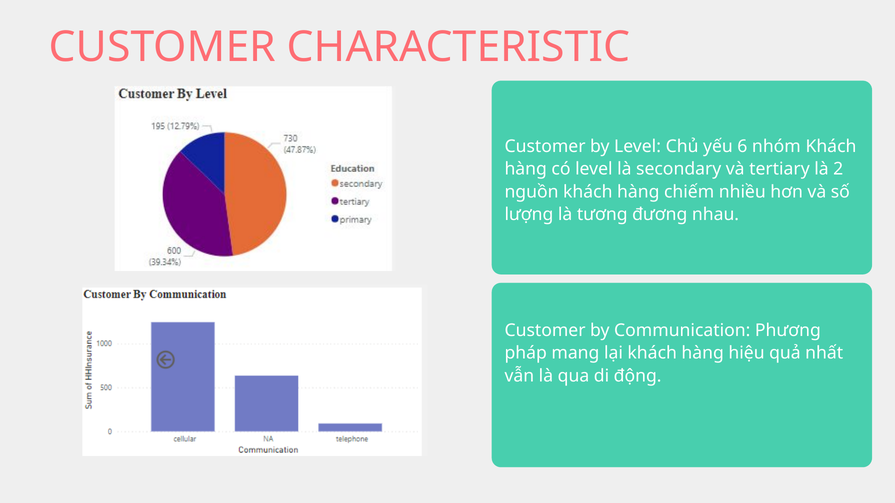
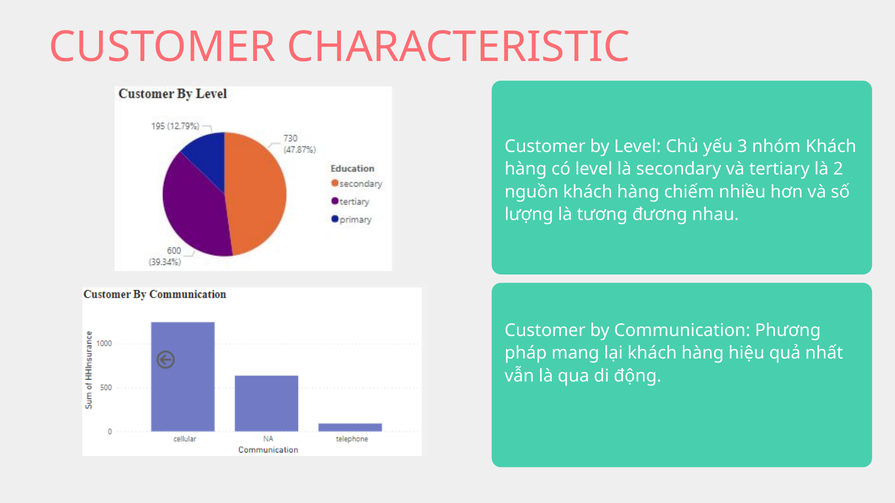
6: 6 -> 3 (742, 146)
